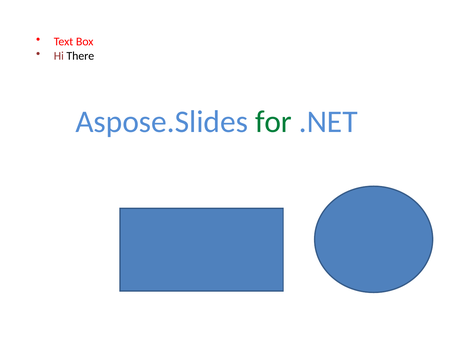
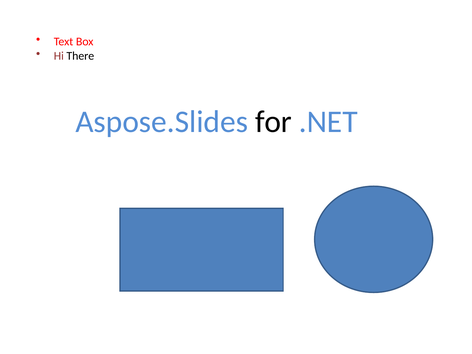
for colour: green -> black (274, 122)
